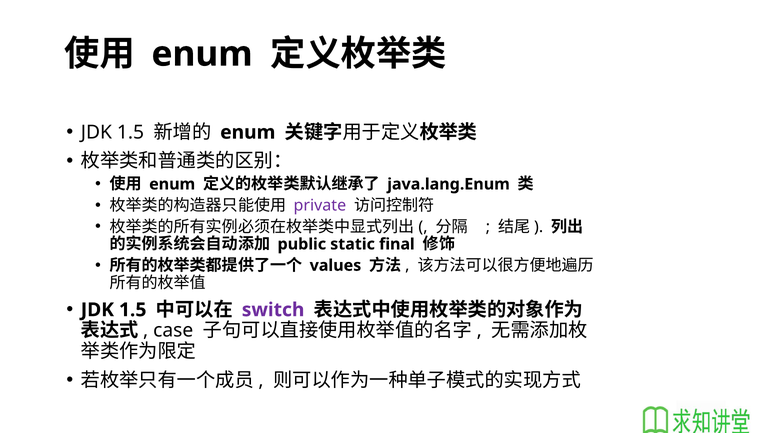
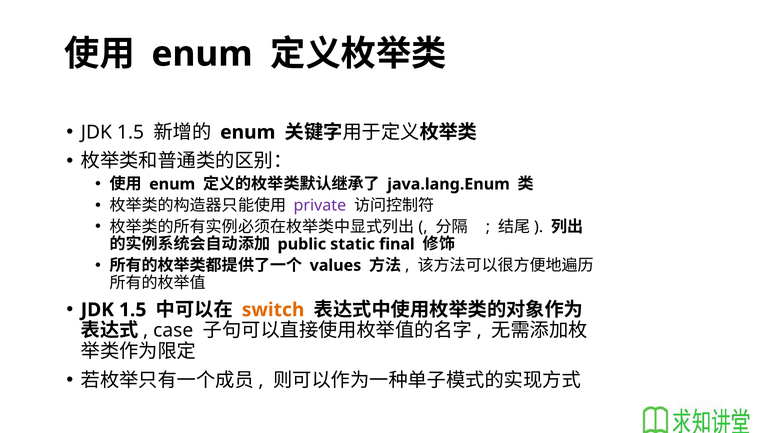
switch colour: purple -> orange (273, 310)
